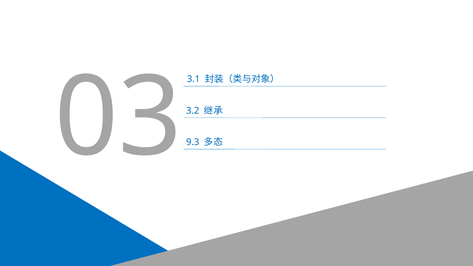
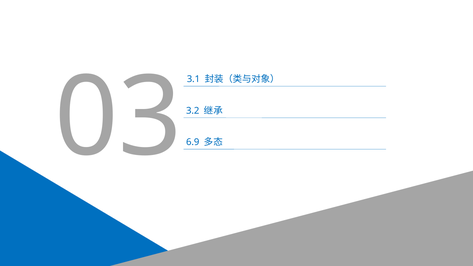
9.3: 9.3 -> 6.9 (193, 142)
